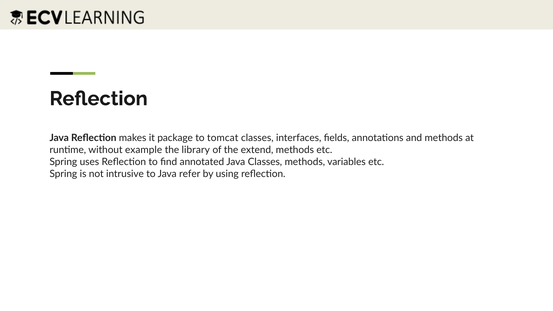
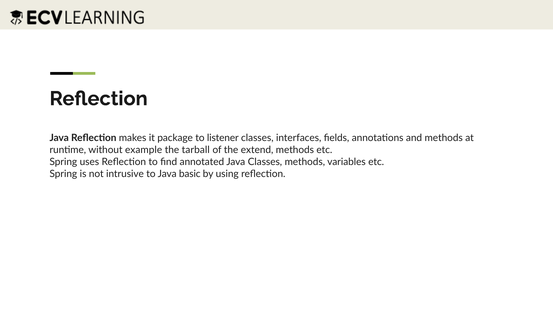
tomcat: tomcat -> listener (223, 138)
library: library -> tarball (196, 150)
refer: refer -> basic (190, 174)
